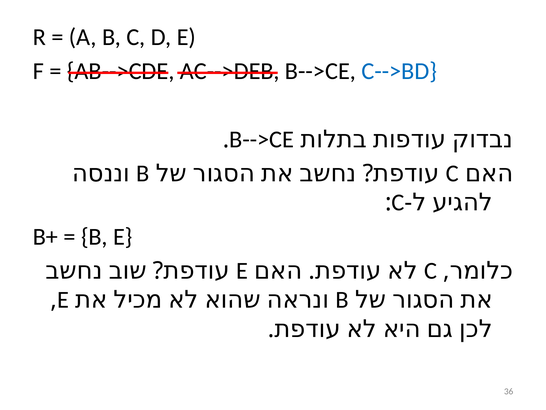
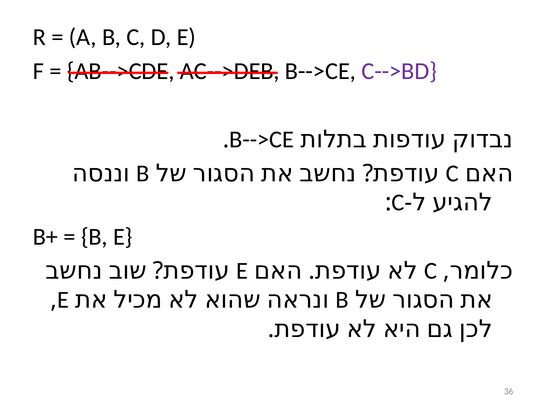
C-->BD colour: blue -> purple (399, 71)
